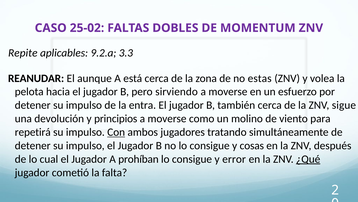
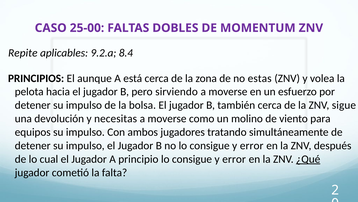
25-02: 25-02 -> 25-00 (87, 28)
3.3: 3.3 -> 8.4 (126, 53)
REANUDAR: REANUDAR -> PRINCIPIOS (36, 78)
entra: entra -> bolsa (142, 105)
principios: principios -> necesitas (116, 118)
repetirá: repetirá -> equipos (33, 132)
Con underline: present -> none (116, 132)
cosas: cosas -> error (252, 145)
prohíban: prohíban -> principio (138, 159)
